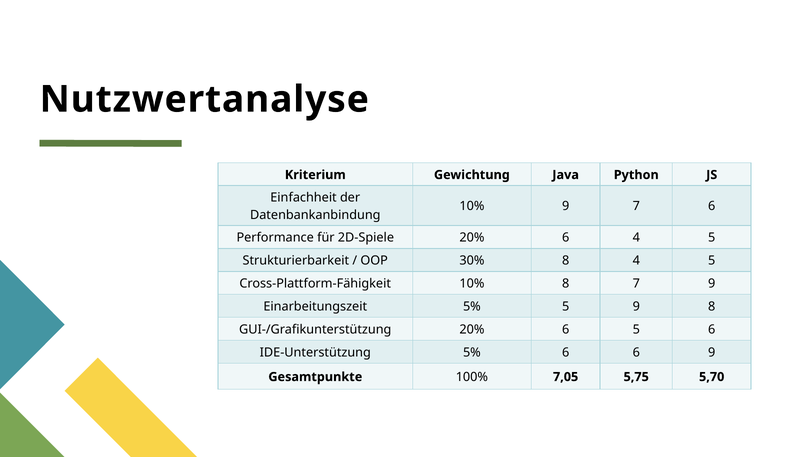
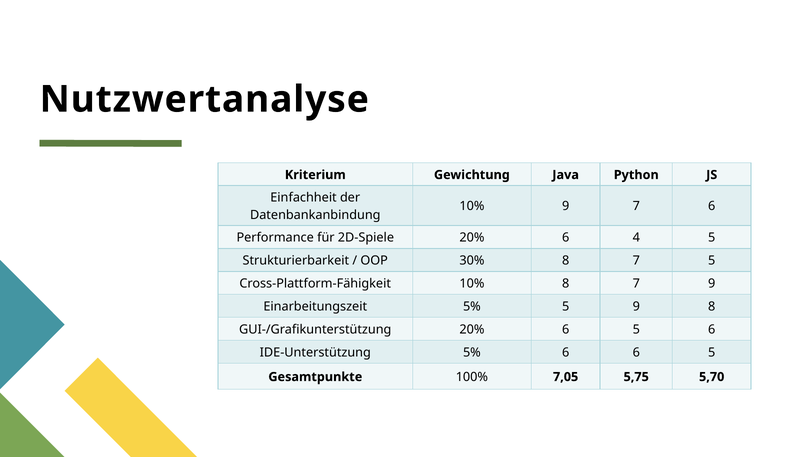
30% 8 4: 4 -> 7 (636, 261)
6 6 9: 9 -> 5 (712, 352)
